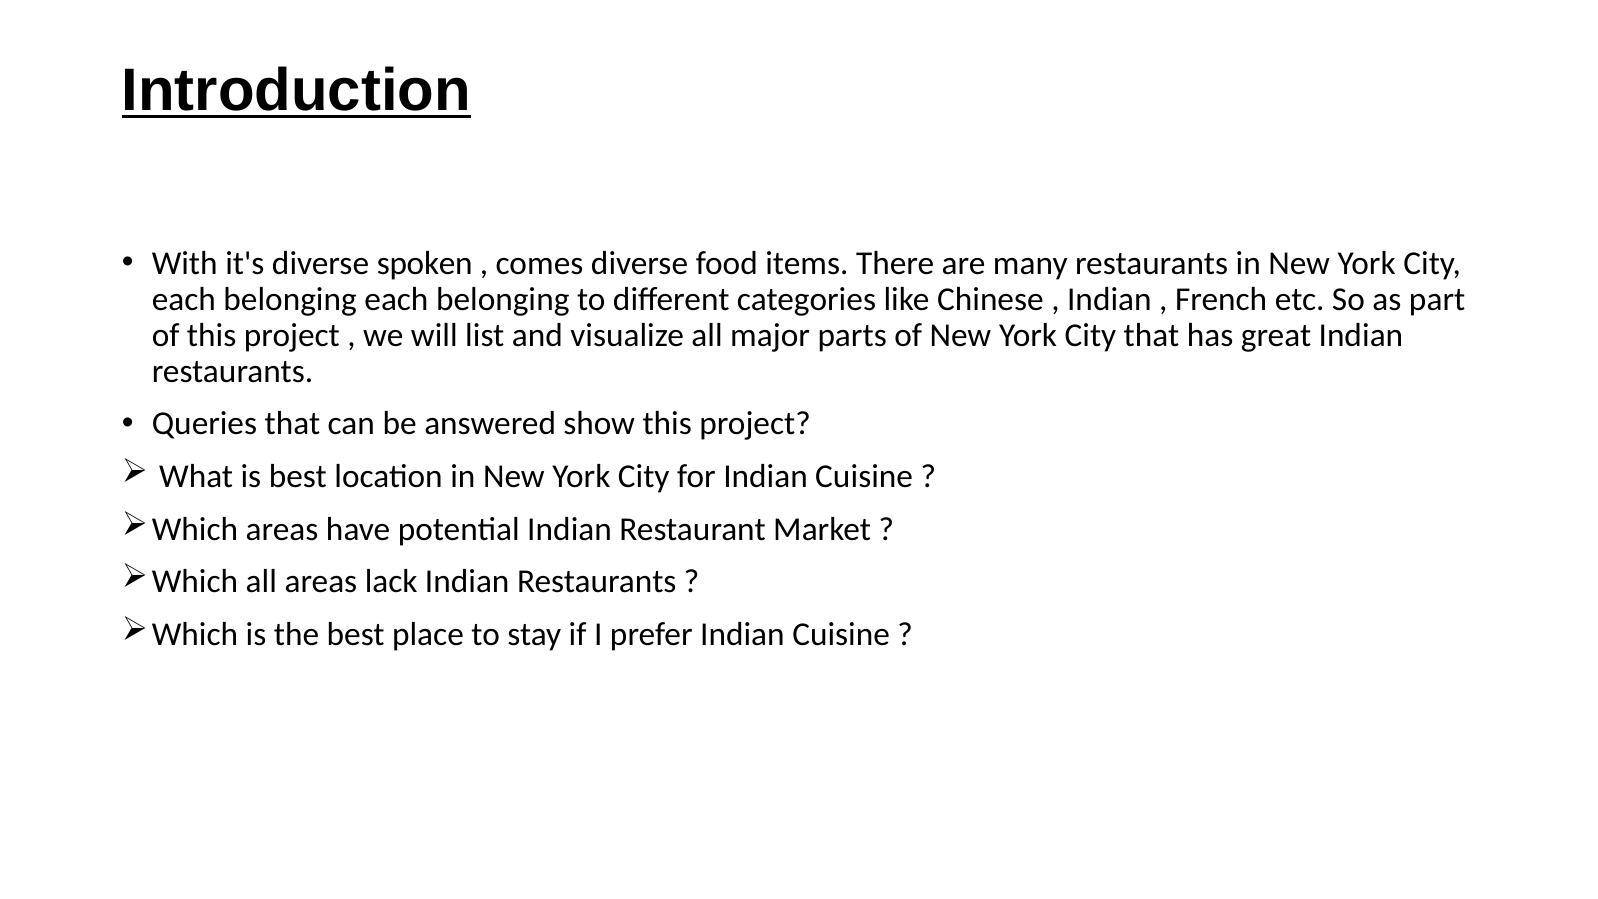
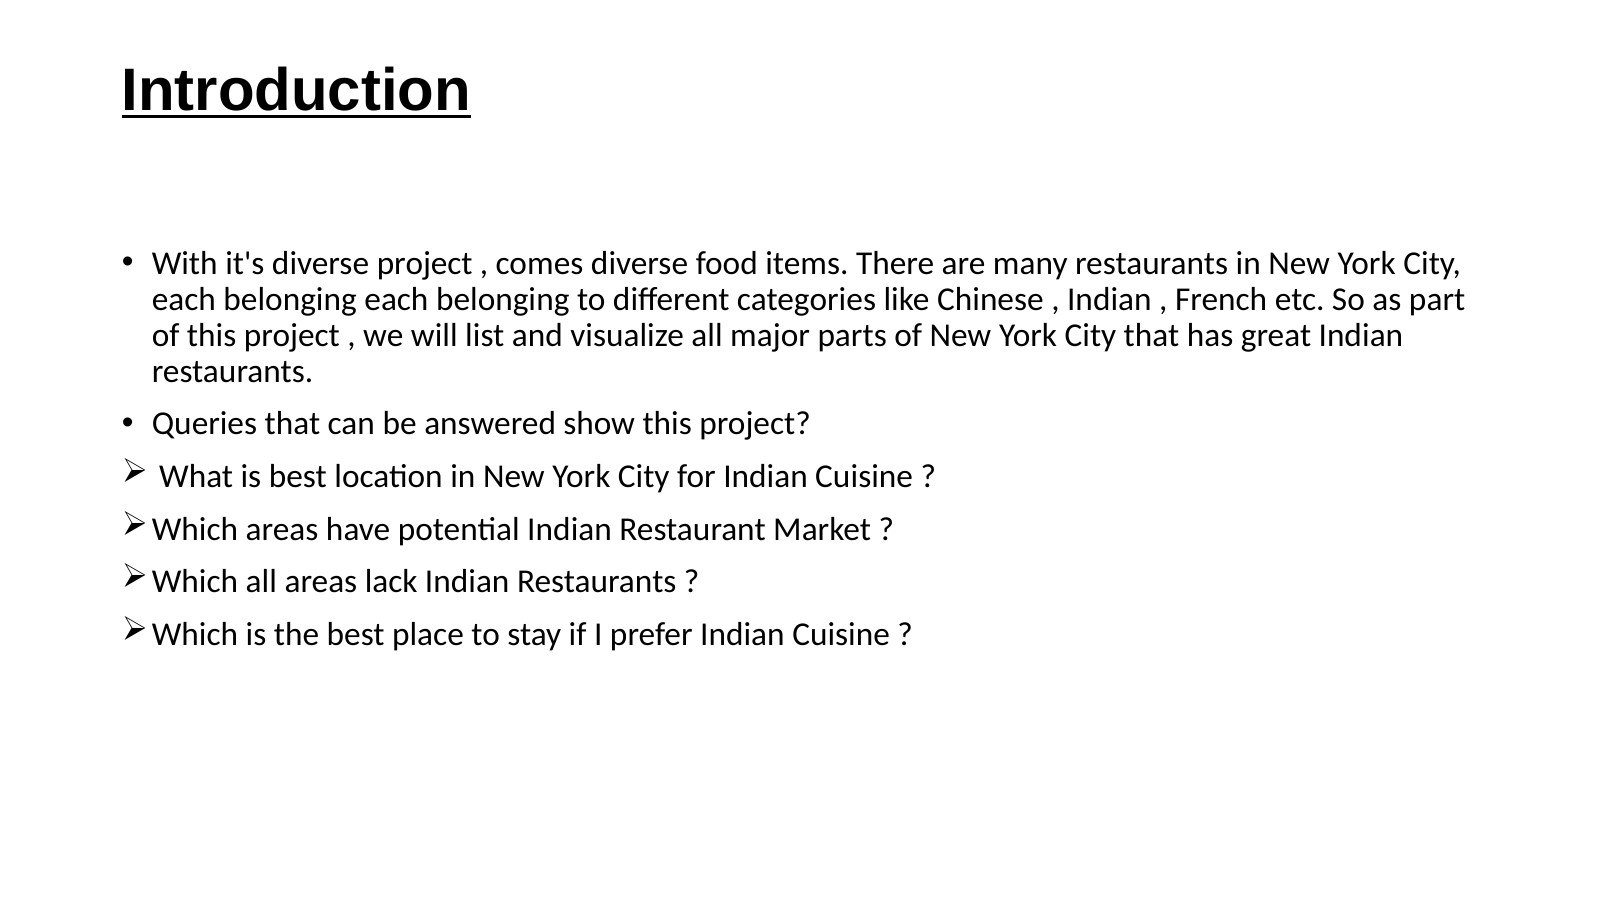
diverse spoken: spoken -> project (425, 263)
